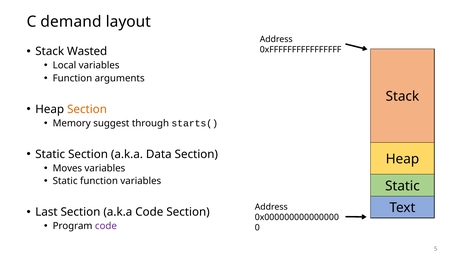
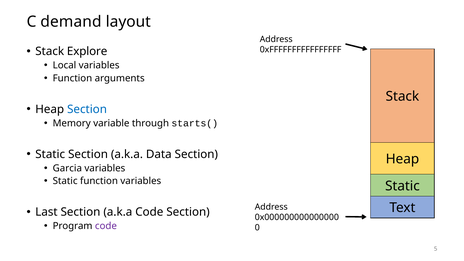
Wasted: Wasted -> Explore (87, 51)
Section colour: orange -> blue (87, 109)
suggest: suggest -> variable (111, 123)
Moves: Moves -> Garcia (67, 168)
